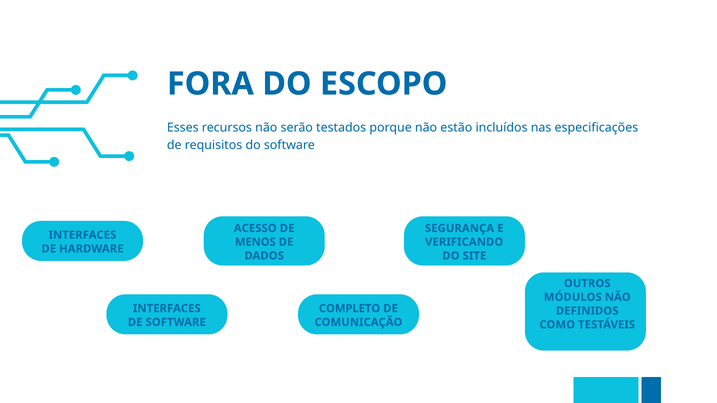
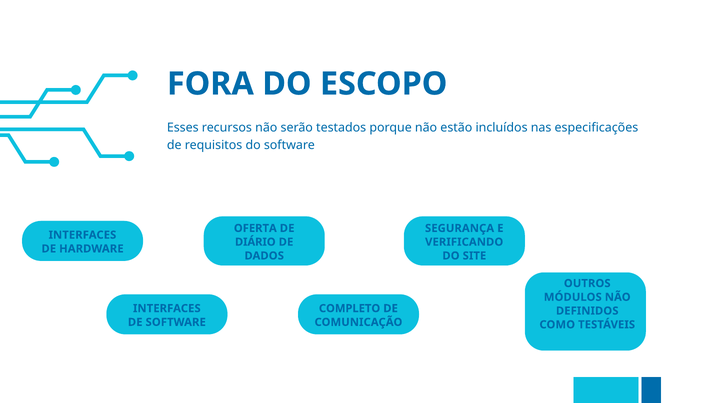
ACESSO: ACESSO -> OFERTA (255, 228)
MENOS: MENOS -> DIÁRIO (255, 242)
